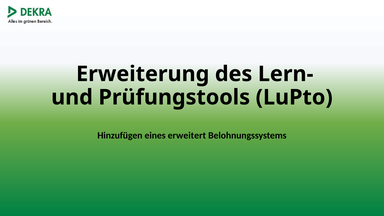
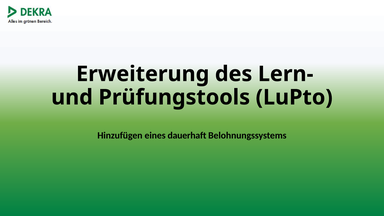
erweitert: erweitert -> dauerhaft (187, 136)
